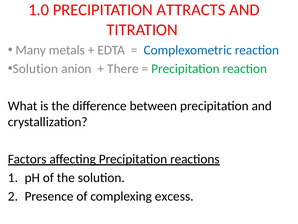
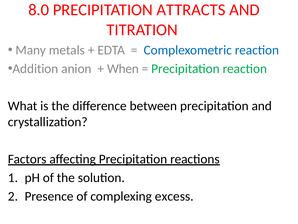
1.0: 1.0 -> 8.0 (39, 10)
Solution: Solution -> Addition (35, 69)
There: There -> When (123, 69)
